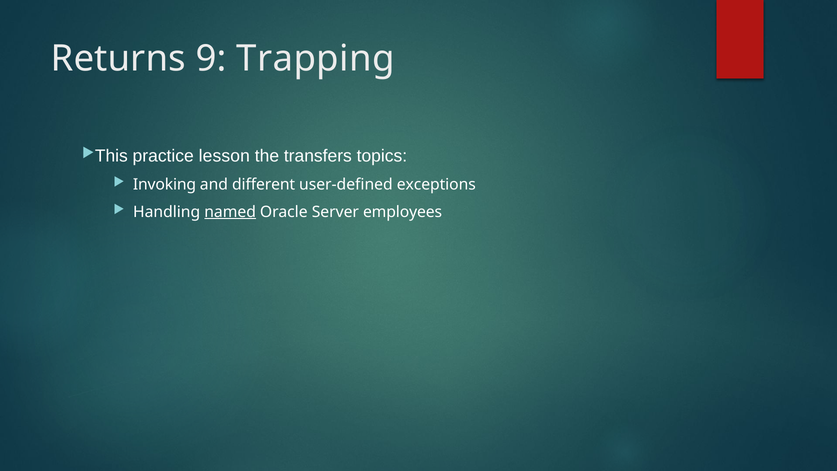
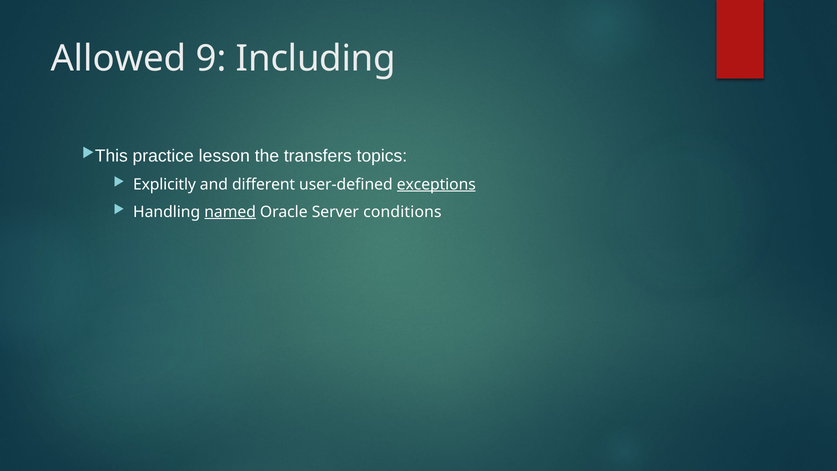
Returns: Returns -> Allowed (118, 59)
Trapping: Trapping -> Including (316, 59)
Invoking: Invoking -> Explicitly (164, 184)
exceptions underline: none -> present (436, 184)
employees: employees -> conditions (402, 212)
